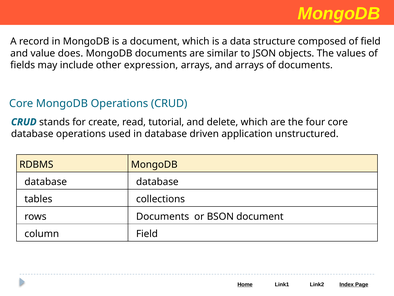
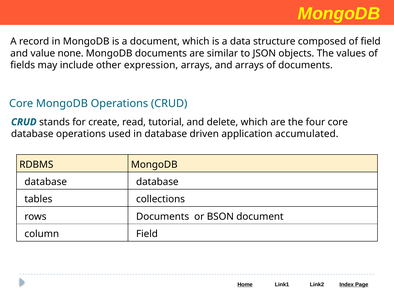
does: does -> none (71, 53)
unstructured: unstructured -> accumulated (307, 134)
